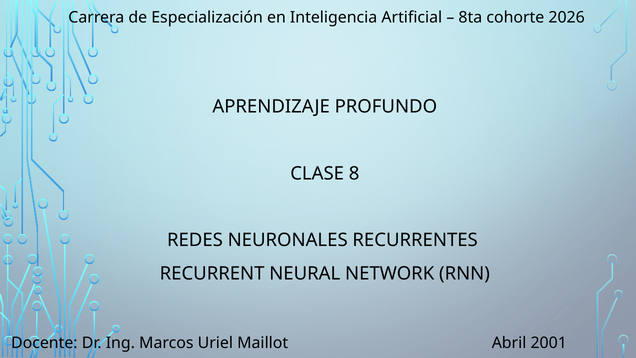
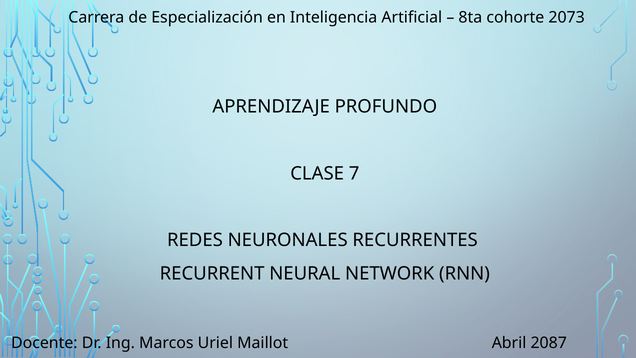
2026: 2026 -> 2073 (567, 17)
8: 8 -> 7 (354, 173)
2001: 2001 -> 2087 (549, 343)
